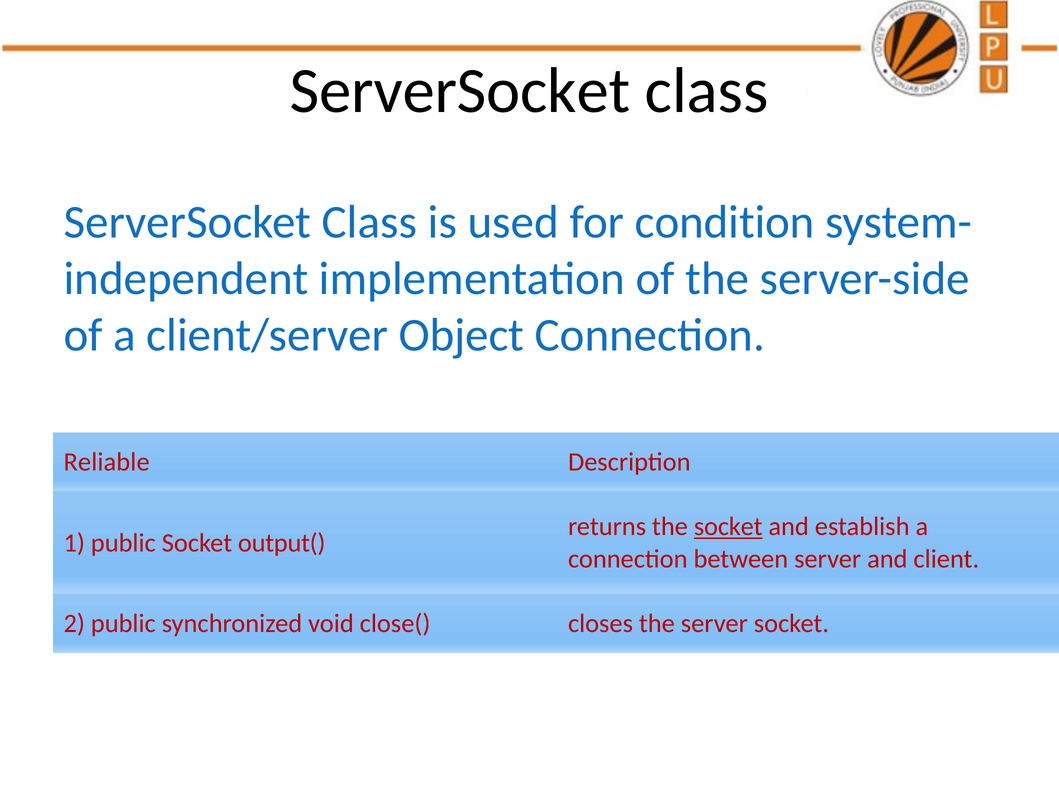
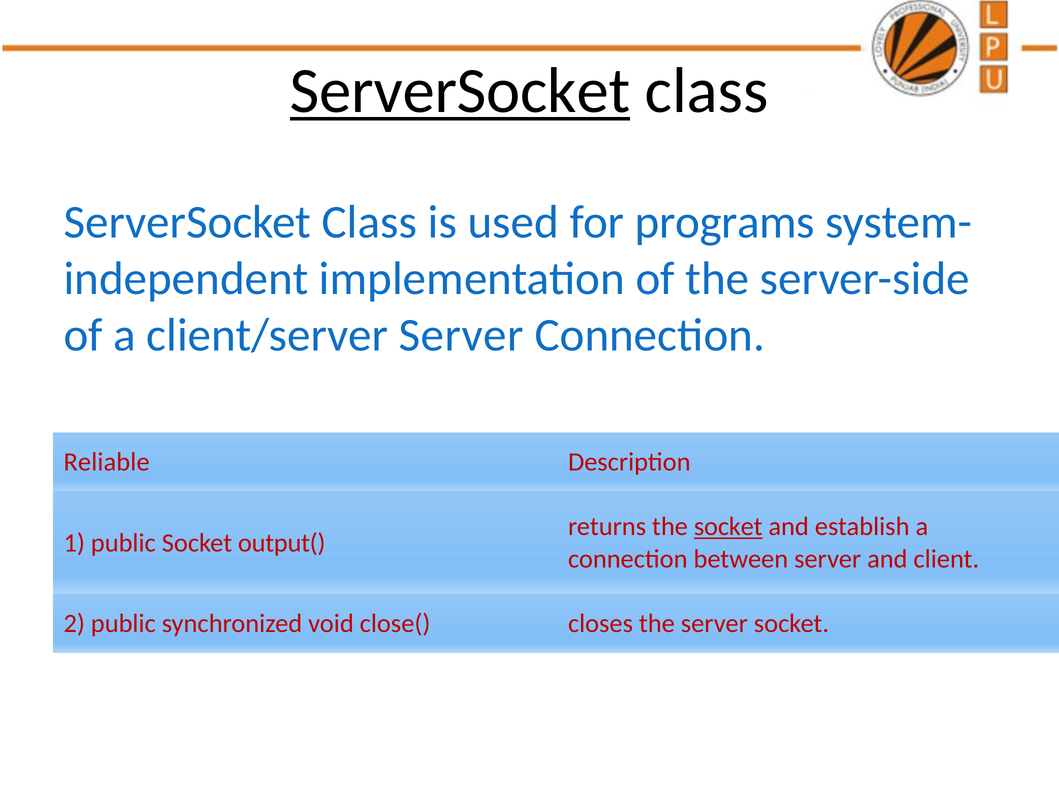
ServerSocket underline: none -> present (460, 91)
condition: condition -> programs (725, 222)
client/server Object: Object -> Server (461, 335)
